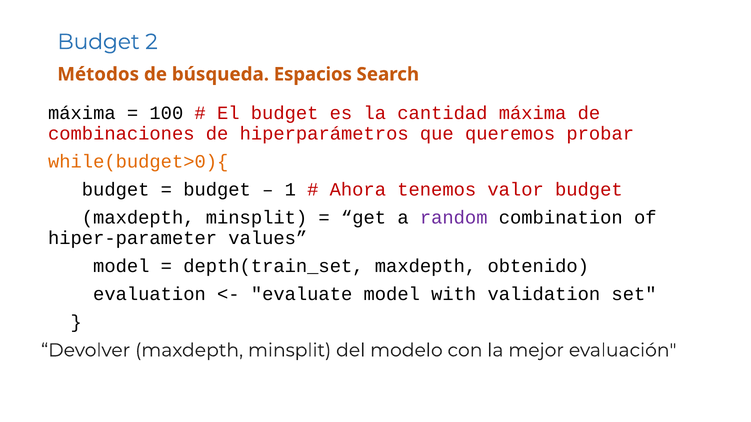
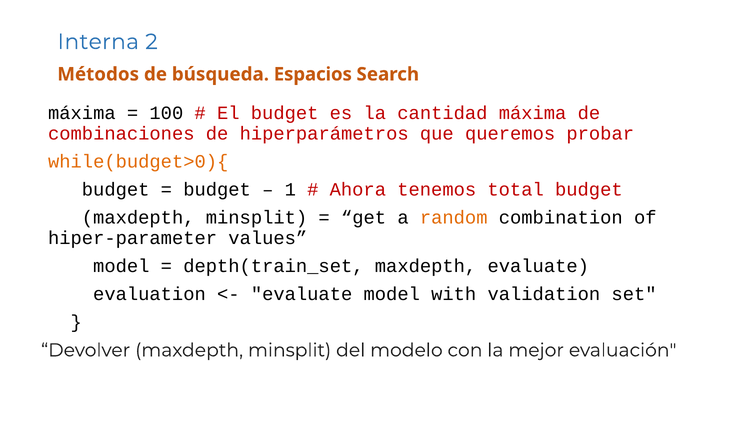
Budget: Budget -> Interna (98, 42)
valor: valor -> total (516, 190)
random colour: purple -> orange (454, 218)
maxdepth obtenido: obtenido -> evaluate (538, 266)
